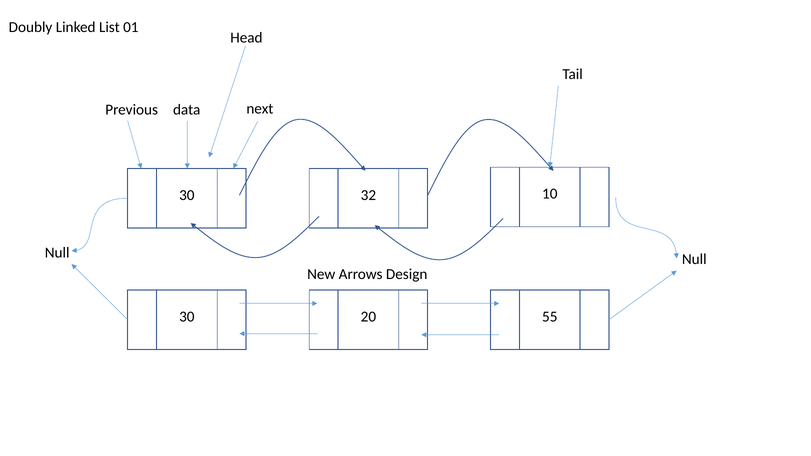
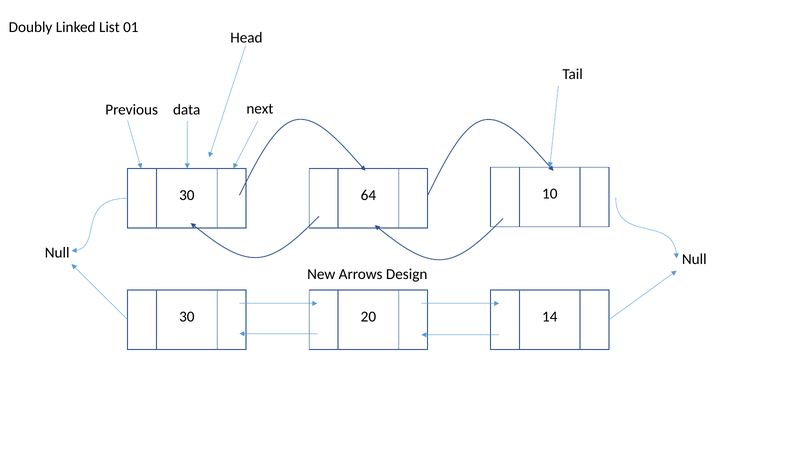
32: 32 -> 64 (368, 195)
55: 55 -> 14 (550, 317)
